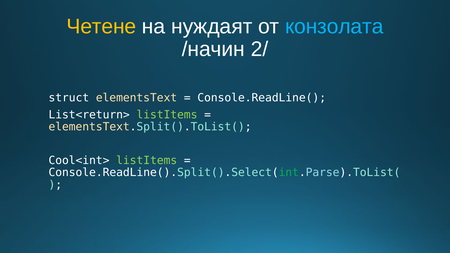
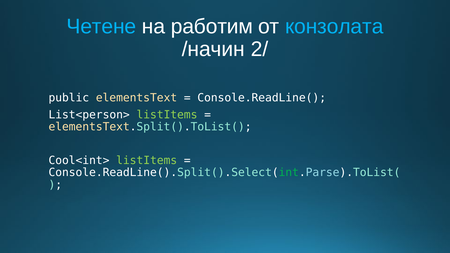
Четене colour: yellow -> light blue (101, 26)
нуждаят: нуждаят -> работим (212, 26)
struct: struct -> public (69, 98)
List<return>: List<return> -> List<person> (89, 115)
